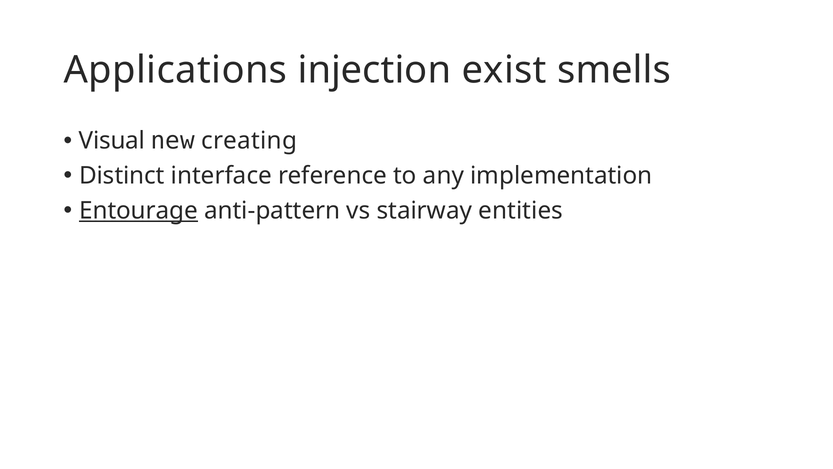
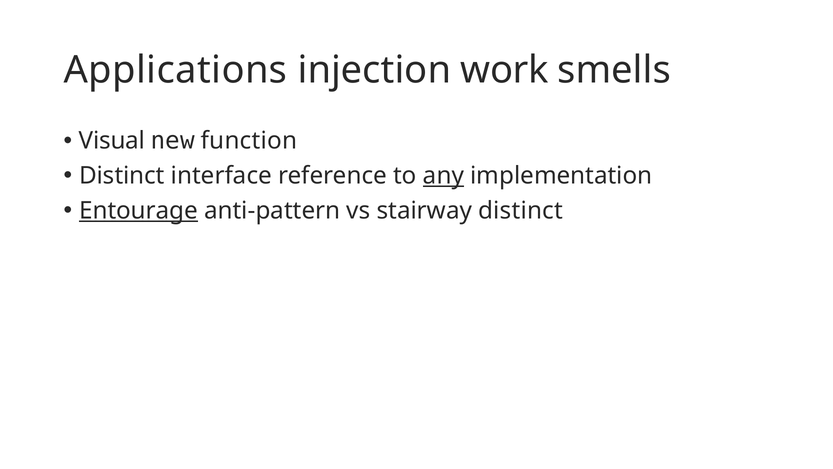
exist: exist -> work (505, 70)
creating: creating -> function (249, 141)
any underline: none -> present (443, 176)
stairway entities: entities -> distinct (521, 211)
